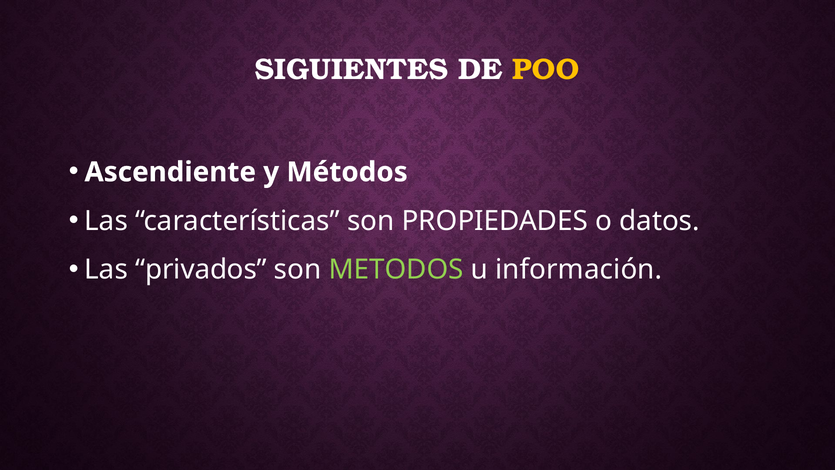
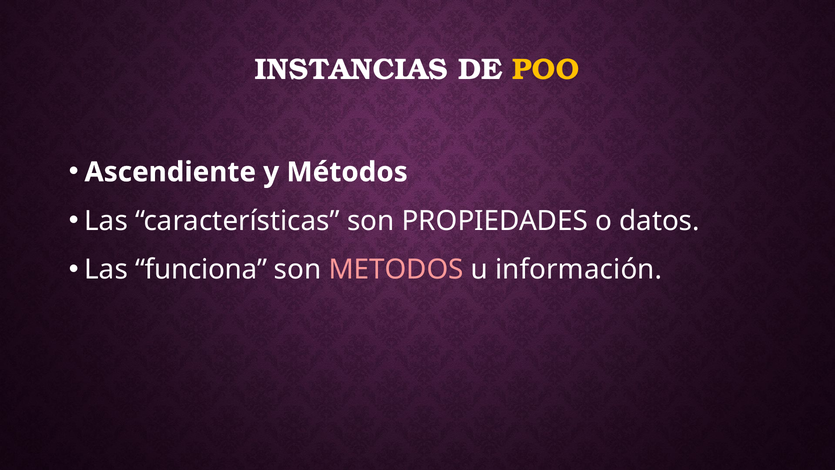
SIGUIENTES: SIGUIENTES -> INSTANCIAS (351, 69)
privados: privados -> funciona (201, 270)
METODOS colour: light green -> pink (396, 270)
